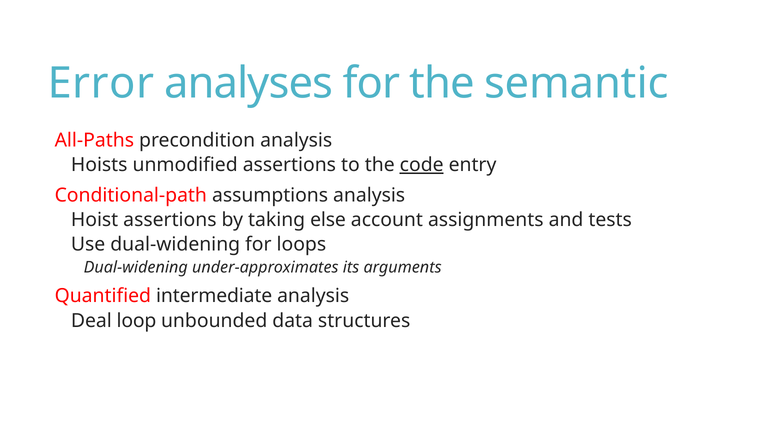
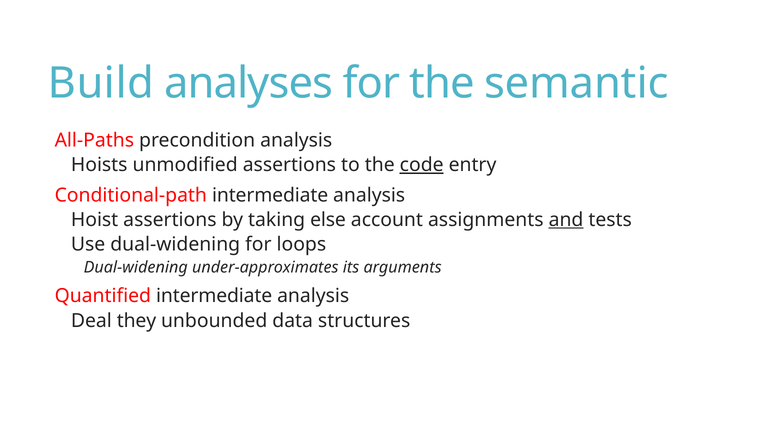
Error: Error -> Build (101, 83)
Conditional-path assumptions: assumptions -> intermediate (270, 195)
and underline: none -> present (566, 220)
loop: loop -> they (136, 321)
